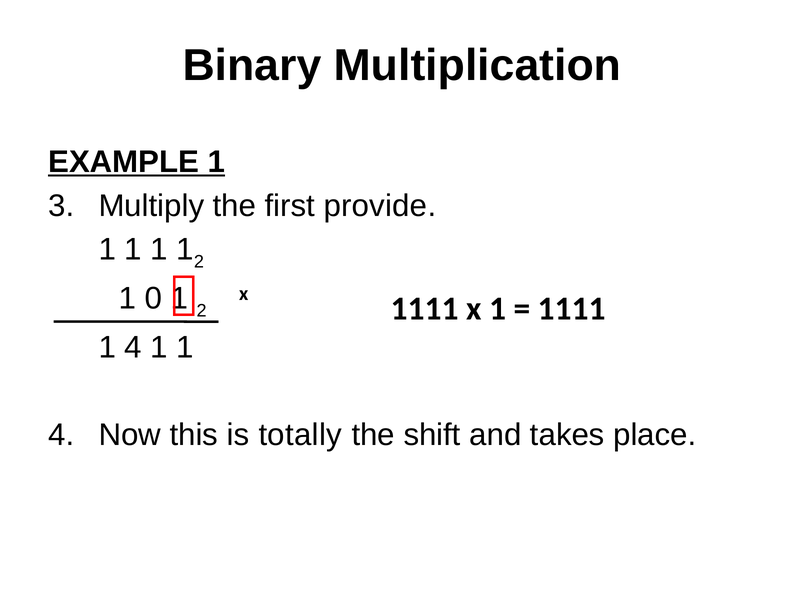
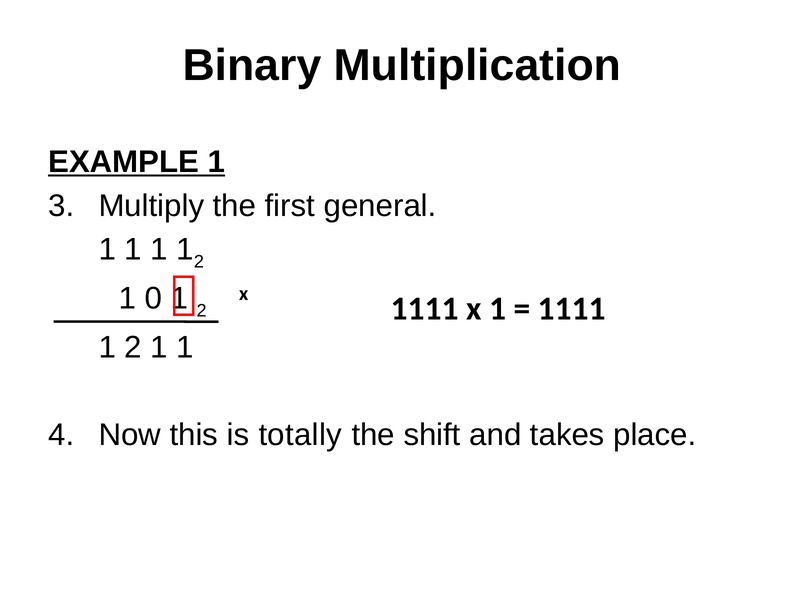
provide: provide -> general (380, 206)
4: 4 -> 2 (133, 347)
